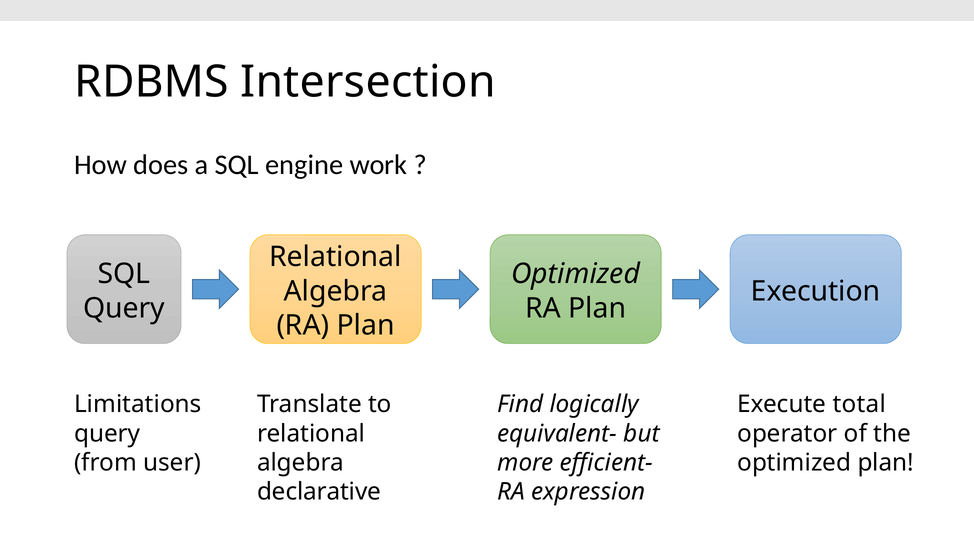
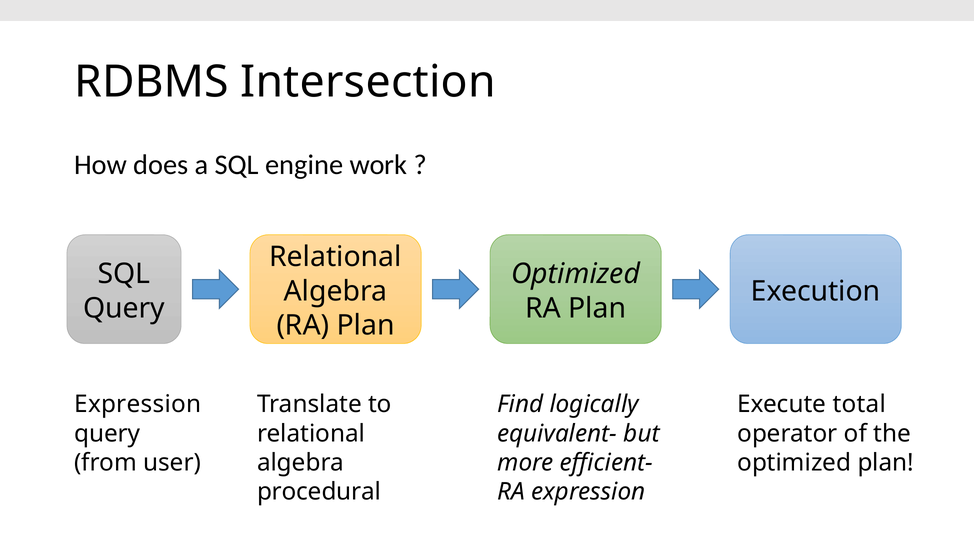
Limitations: Limitations -> Expression (138, 404)
declarative: declarative -> procedural (319, 492)
